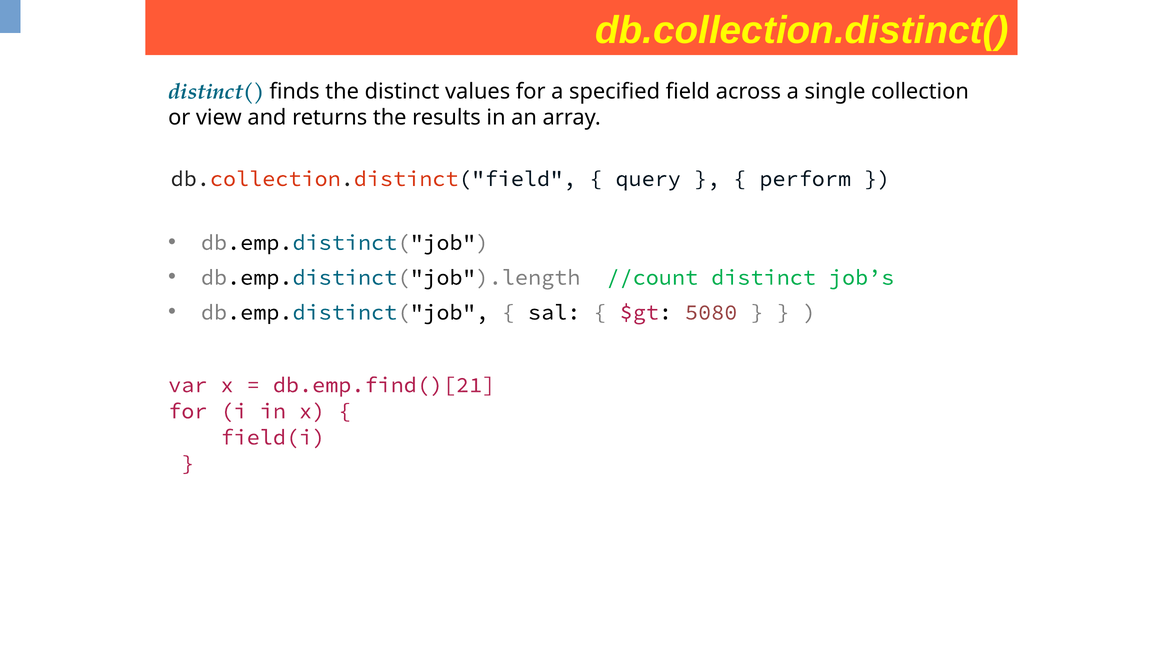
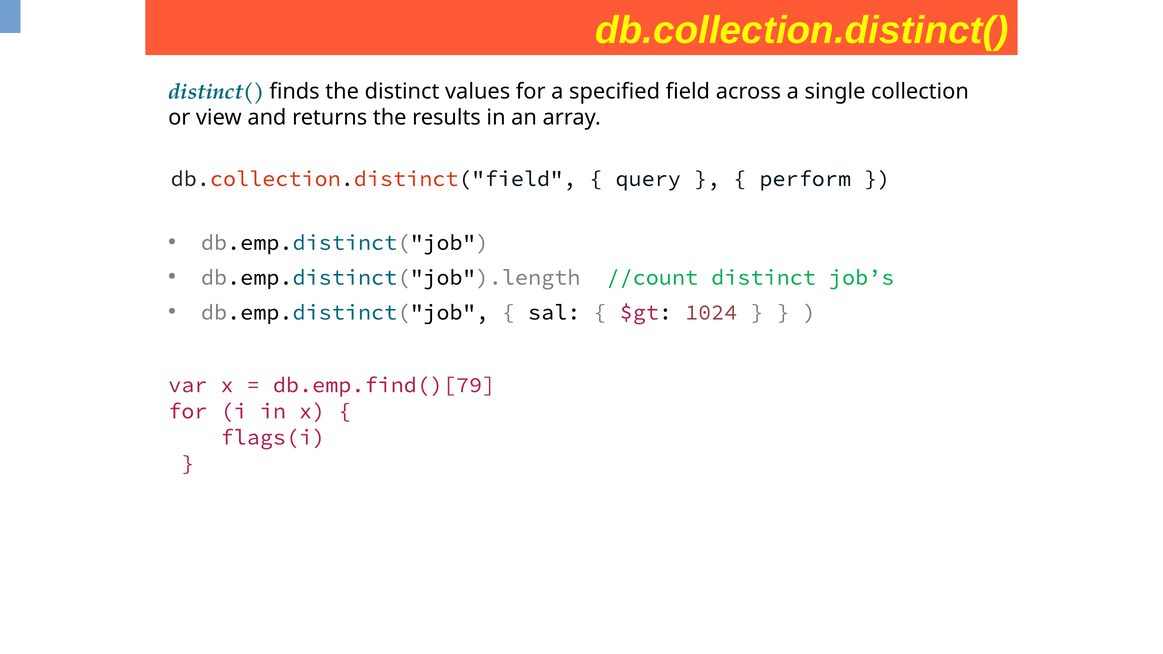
5080: 5080 -> 1024 (711, 312)
db.emp.find()[21: db.emp.find()[21 -> db.emp.find()[79 (384, 385)
field(i: field(i -> flags(i (273, 437)
